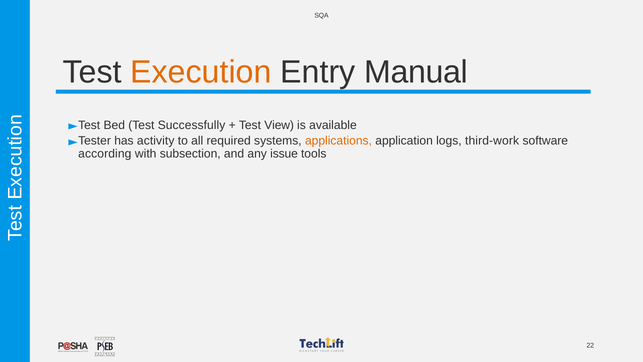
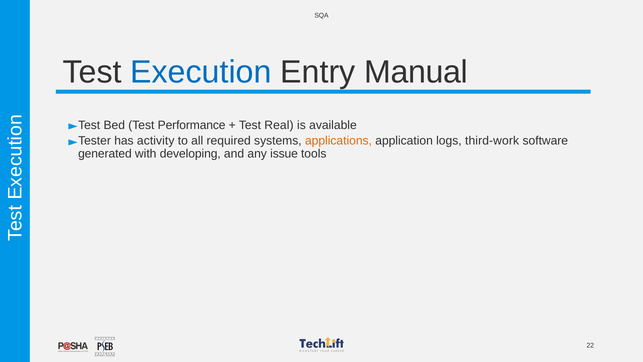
Execution colour: orange -> blue (201, 72)
Successfully: Successfully -> Performance (192, 125)
View: View -> Real (279, 125)
according: according -> generated (105, 154)
subsection: subsection -> developing (190, 154)
